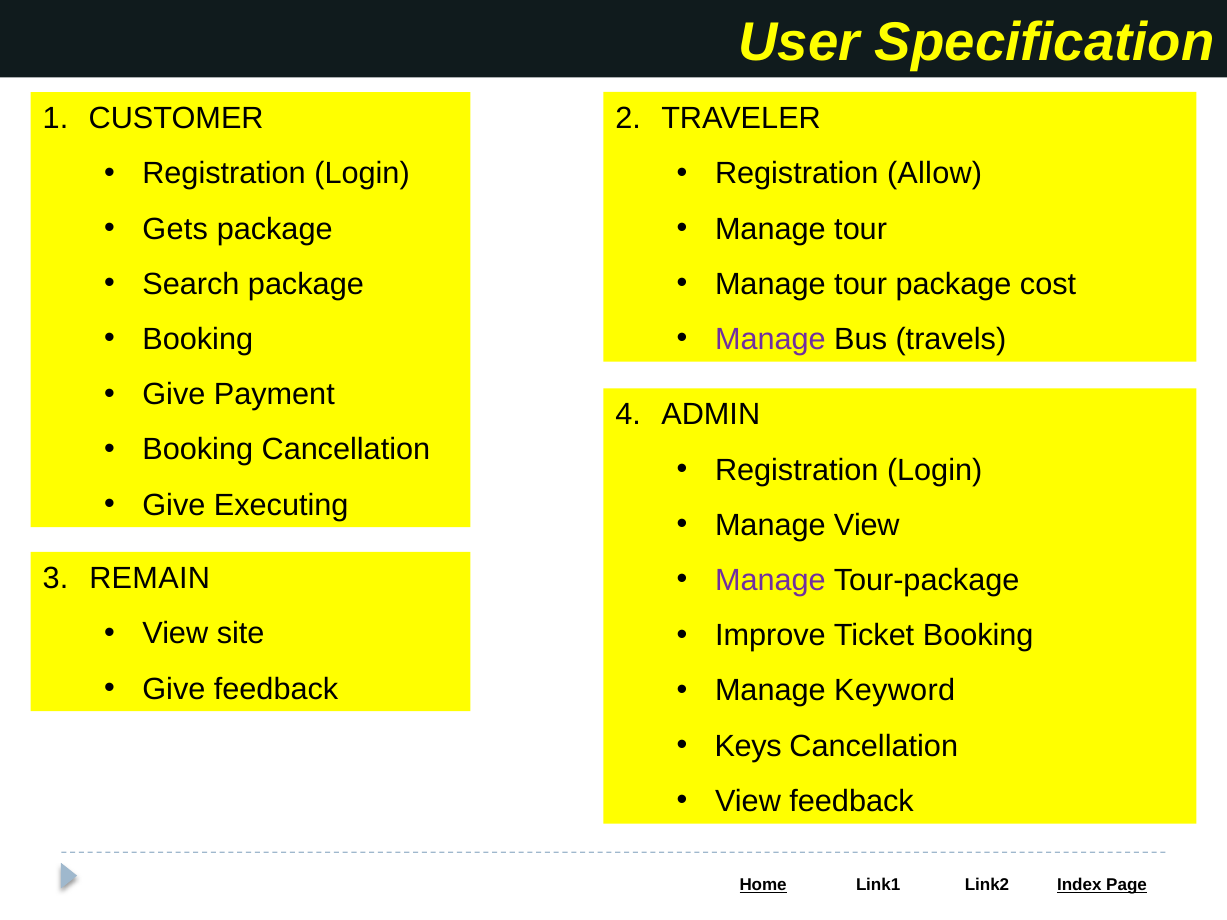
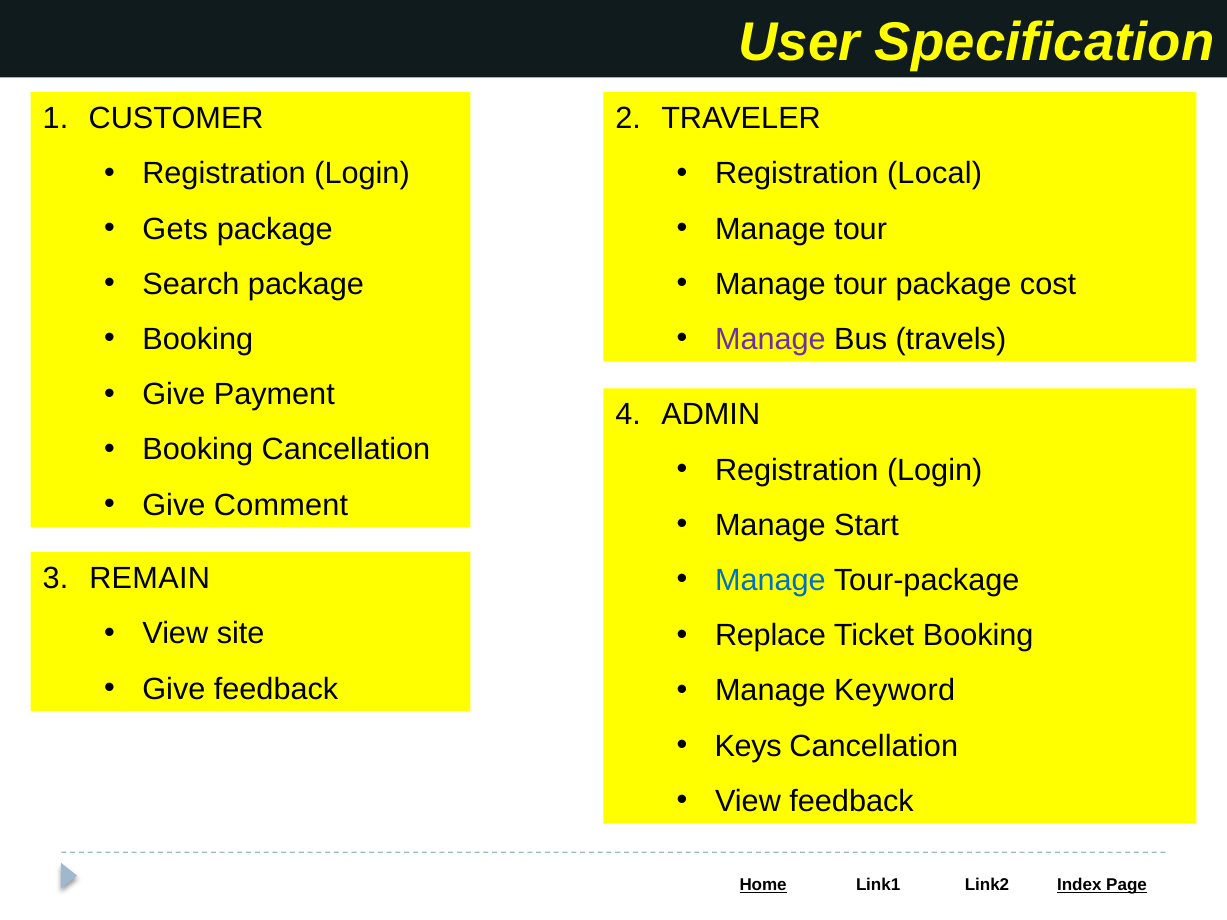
Allow: Allow -> Local (935, 174)
Executing: Executing -> Comment (281, 505)
Manage View: View -> Start (867, 525)
Manage colour: purple -> blue (770, 581)
Improve: Improve -> Replace (771, 636)
